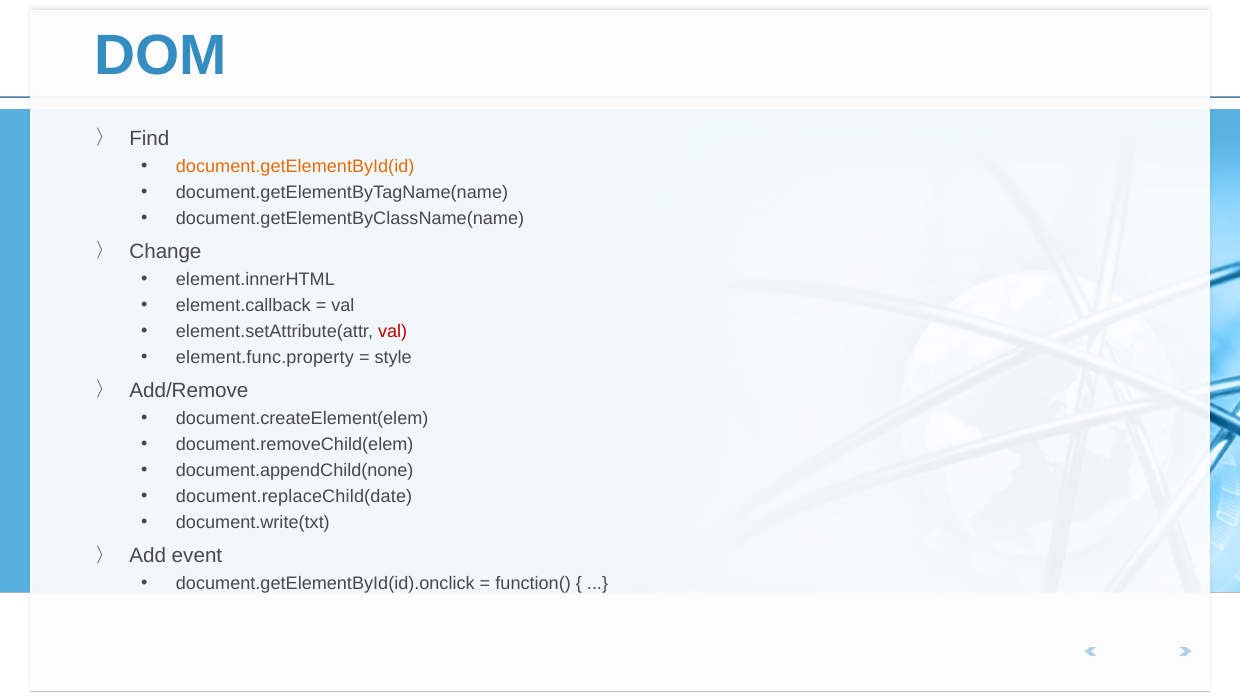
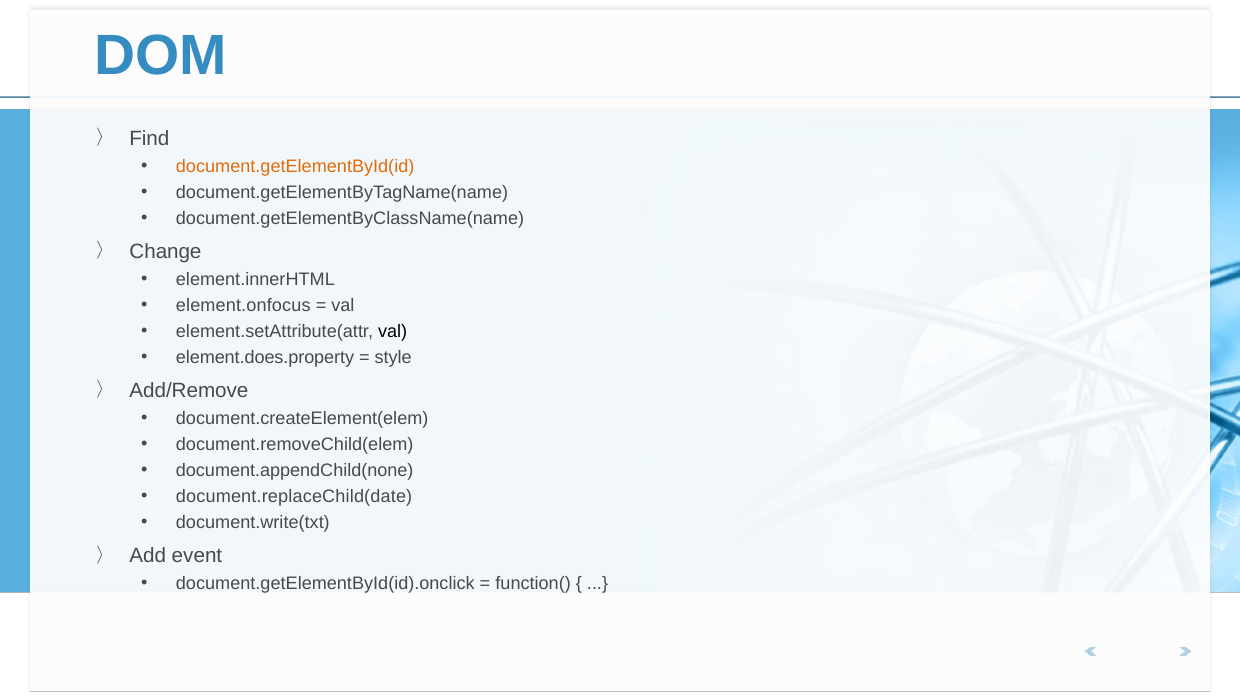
element.callback: element.callback -> element.onfocus (243, 306)
val colour: red -> black (393, 332)
element.func.property: element.func.property -> element.does.property (265, 357)
